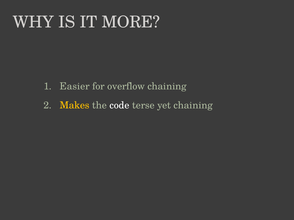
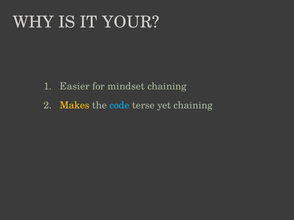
MORE: MORE -> YOUR (131, 22)
overflow: overflow -> mindset (126, 86)
code colour: white -> light blue (119, 106)
